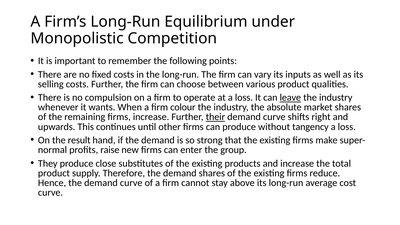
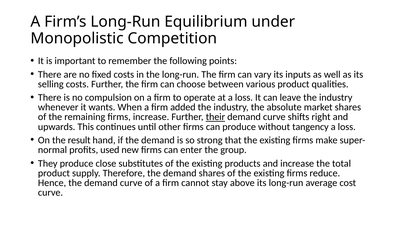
leave underline: present -> none (290, 98)
colour: colour -> added (183, 107)
raise: raise -> used (110, 150)
